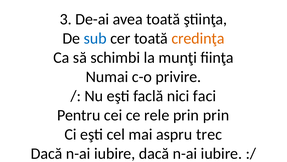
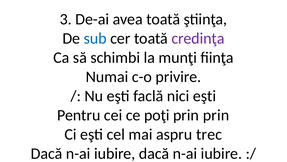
credinţa colour: orange -> purple (198, 38)
nici faci: faci -> eşti (205, 96)
rele: rele -> poţi (157, 115)
